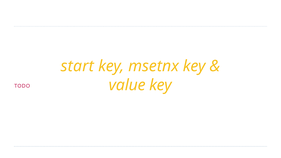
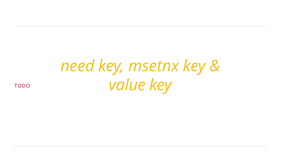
start: start -> need (77, 66)
